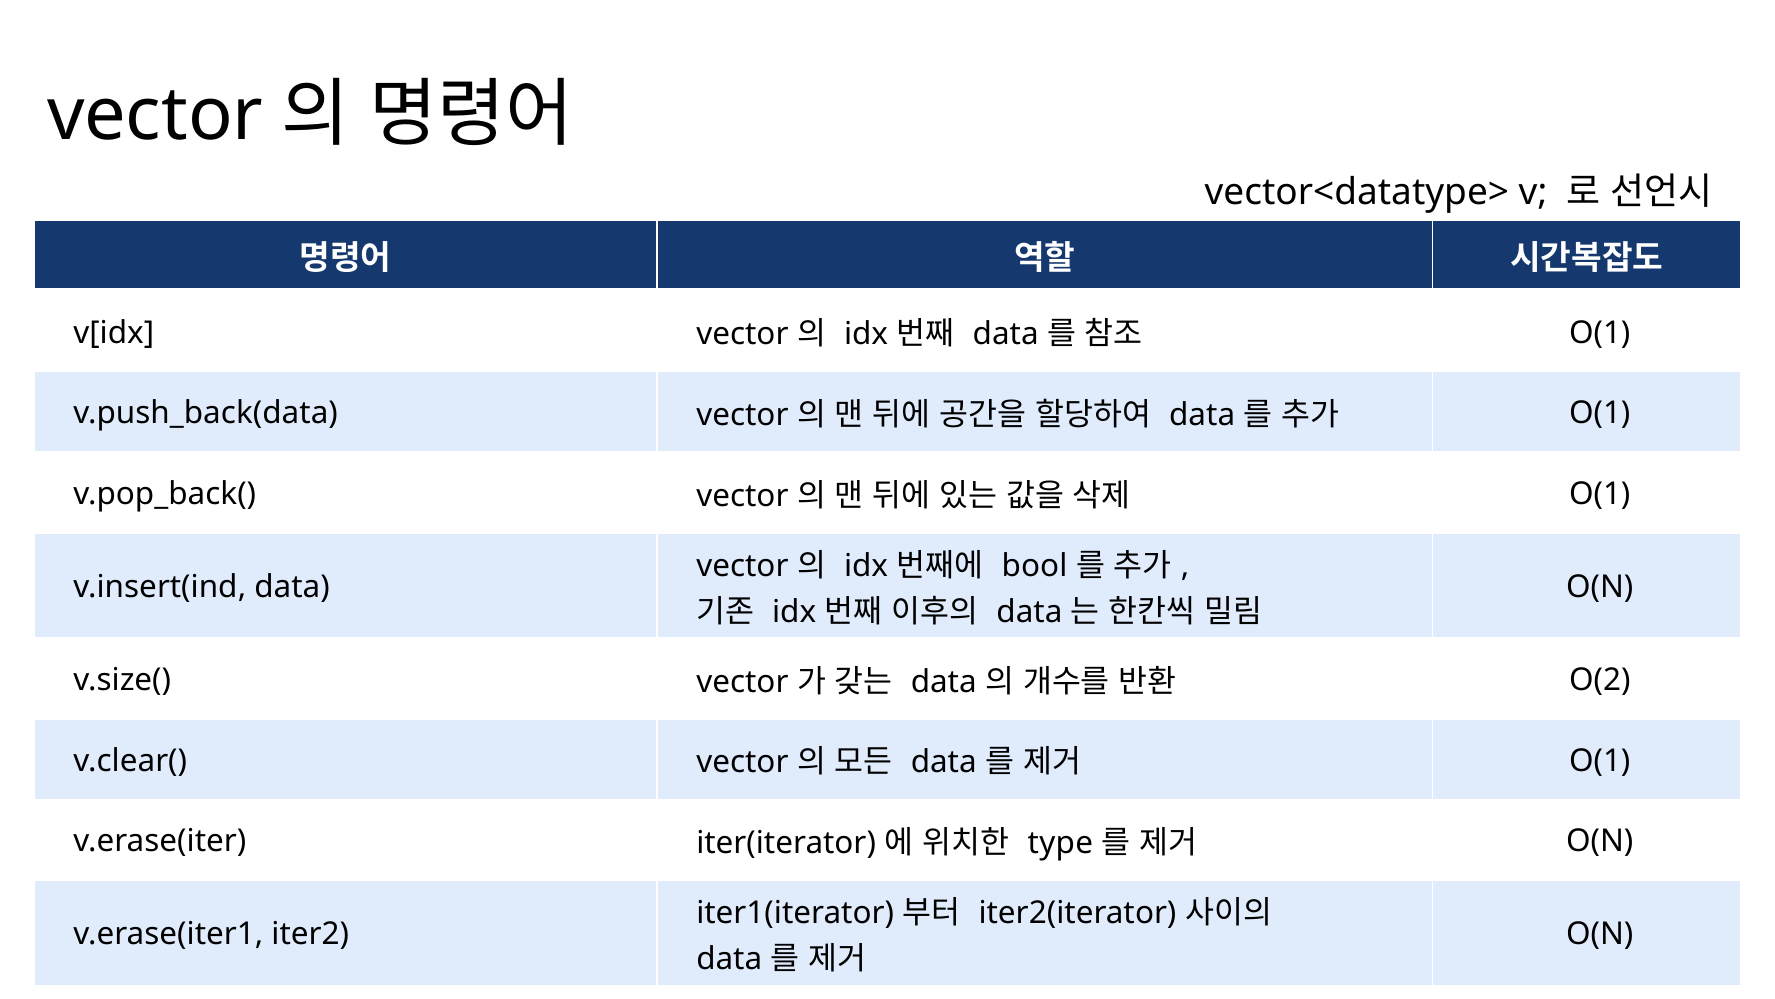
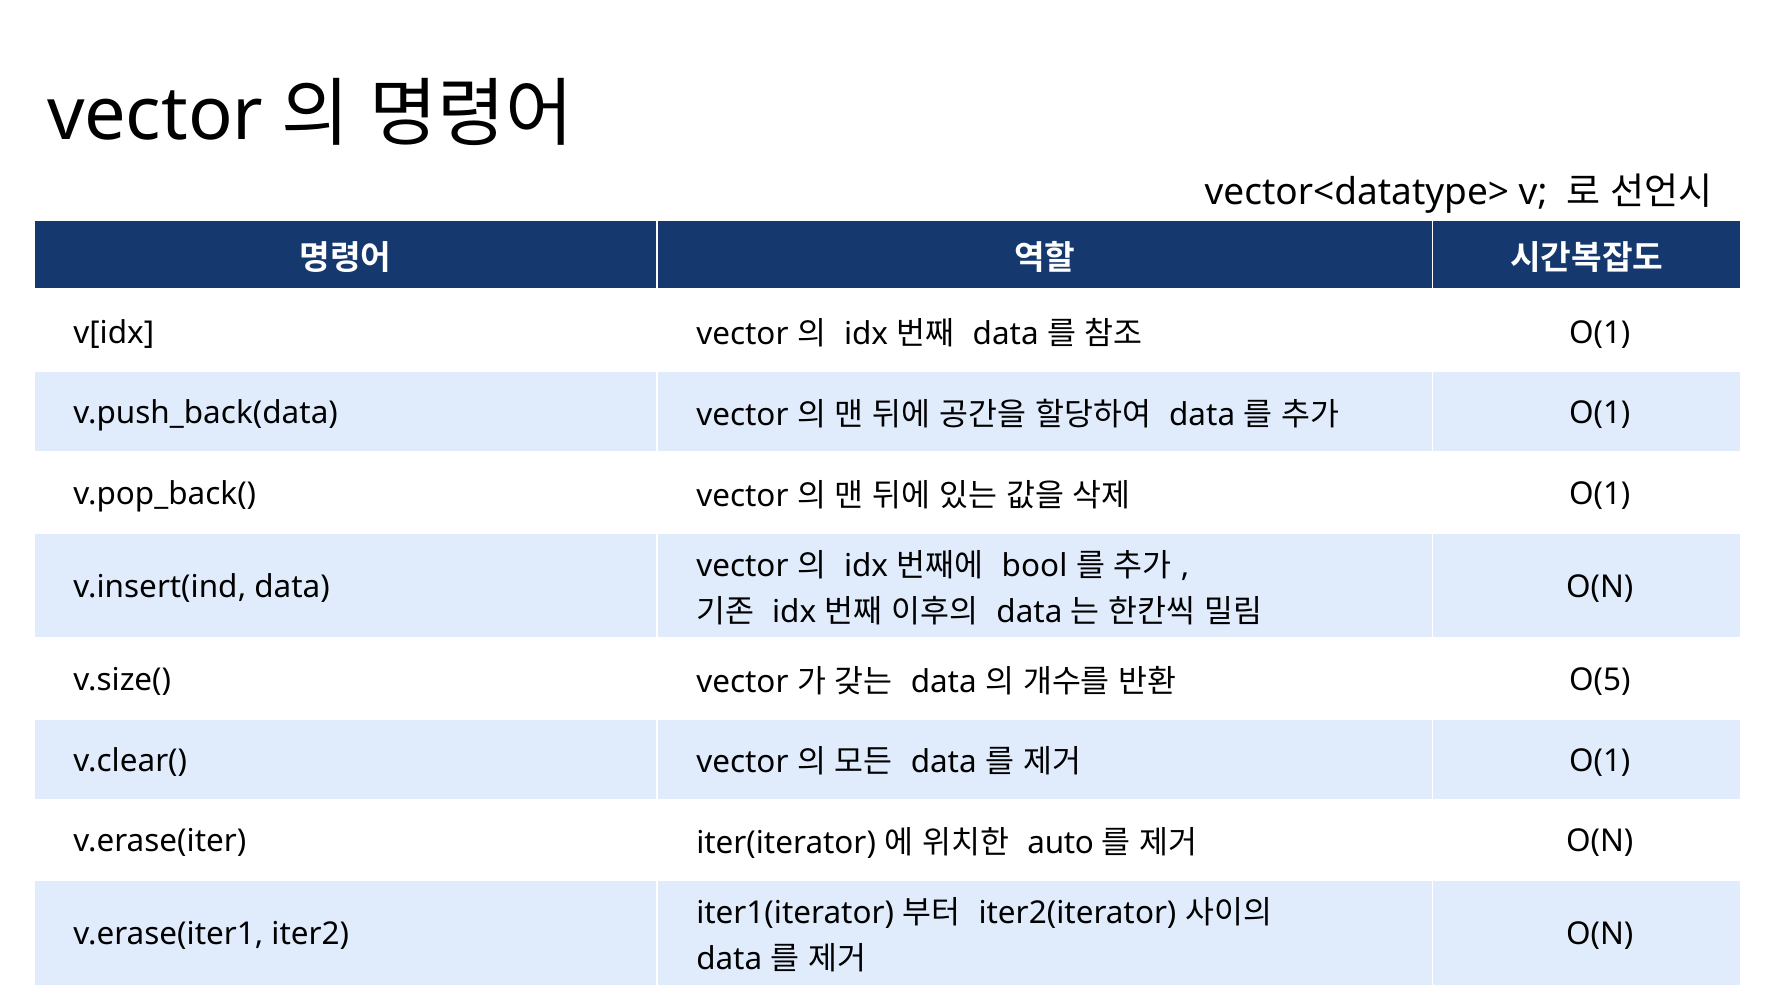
O(2: O(2 -> O(5 (1600, 680)
type: type -> auto (1061, 843)
